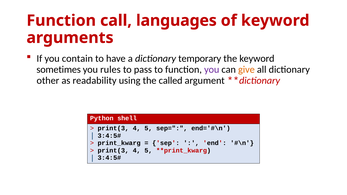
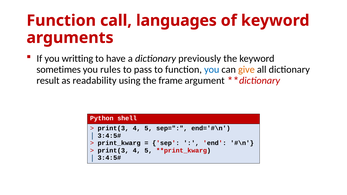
contain: contain -> writting (77, 59)
temporary: temporary -> previously (200, 59)
you colour: purple -> blue (212, 70)
other: other -> result (48, 81)
called: called -> frame (171, 81)
